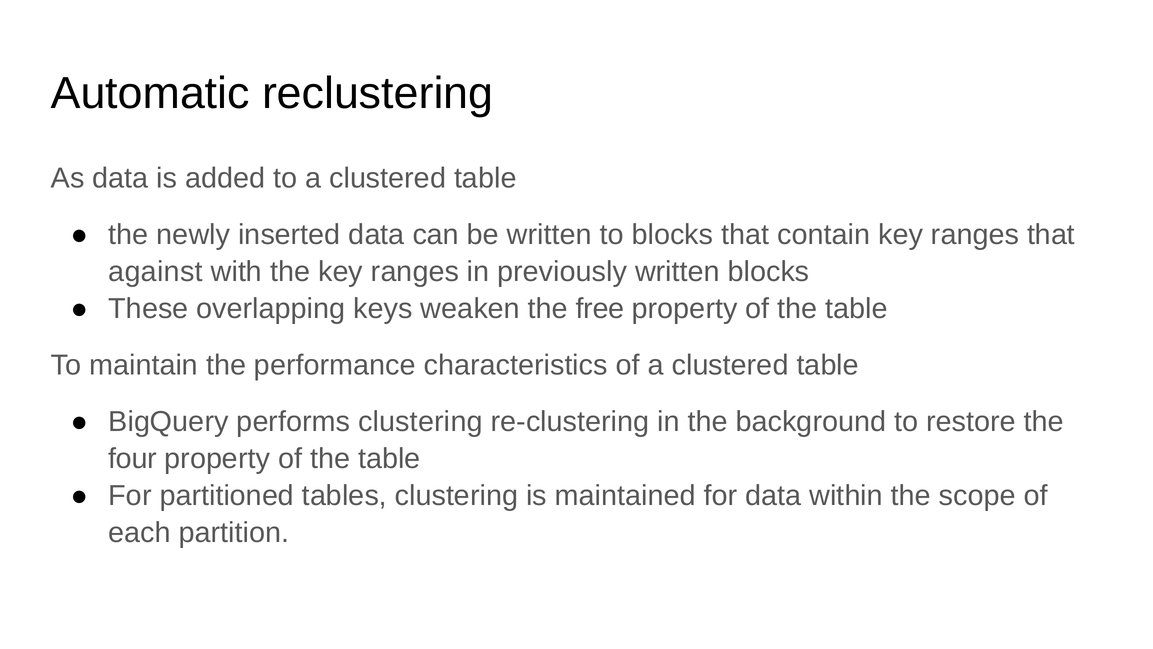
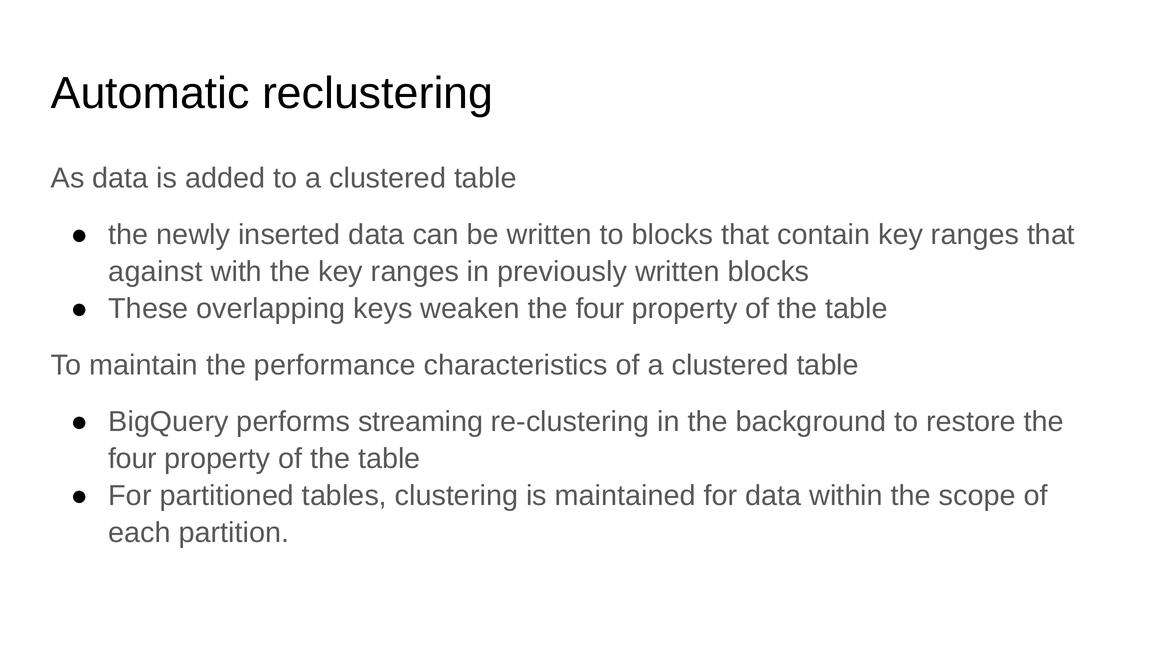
weaken the free: free -> four (600, 309)
performs clustering: clustering -> streaming (421, 421)
